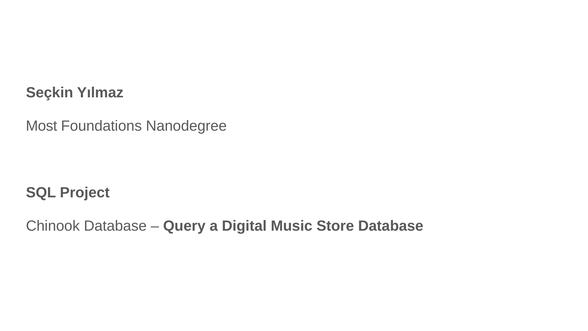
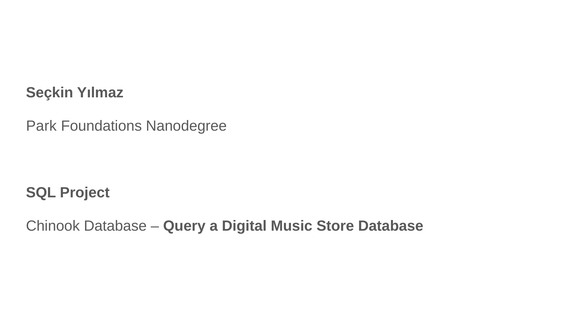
Most: Most -> Park (41, 126)
